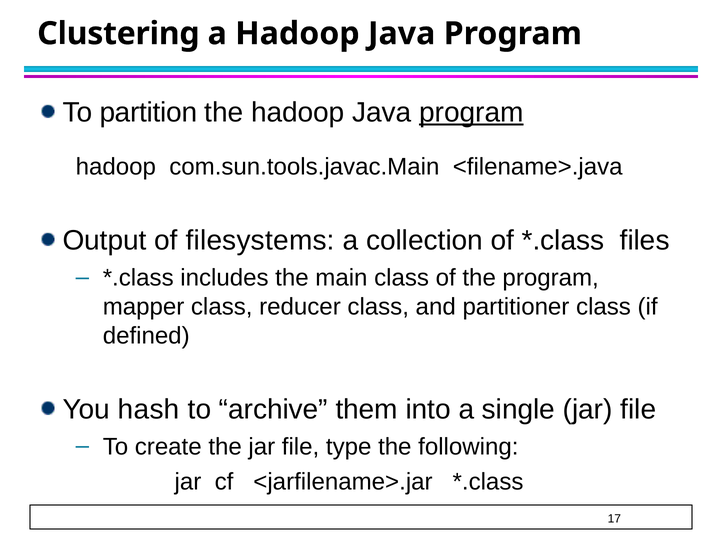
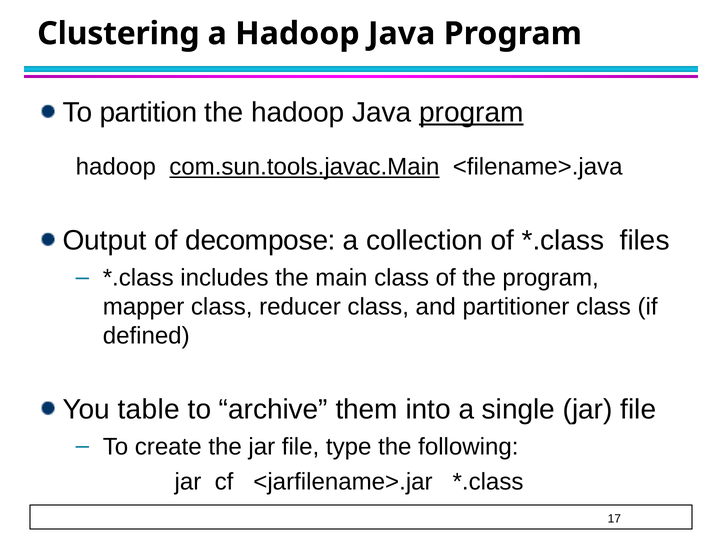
com.sun.tools.javac.Main underline: none -> present (304, 167)
filesystems: filesystems -> decompose (260, 241)
hash: hash -> table (149, 410)
